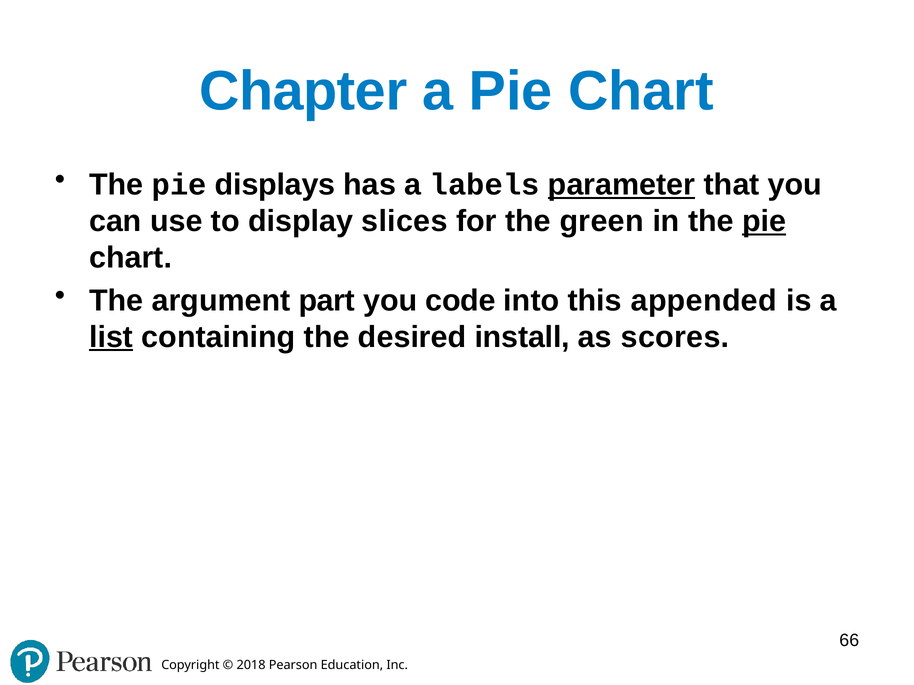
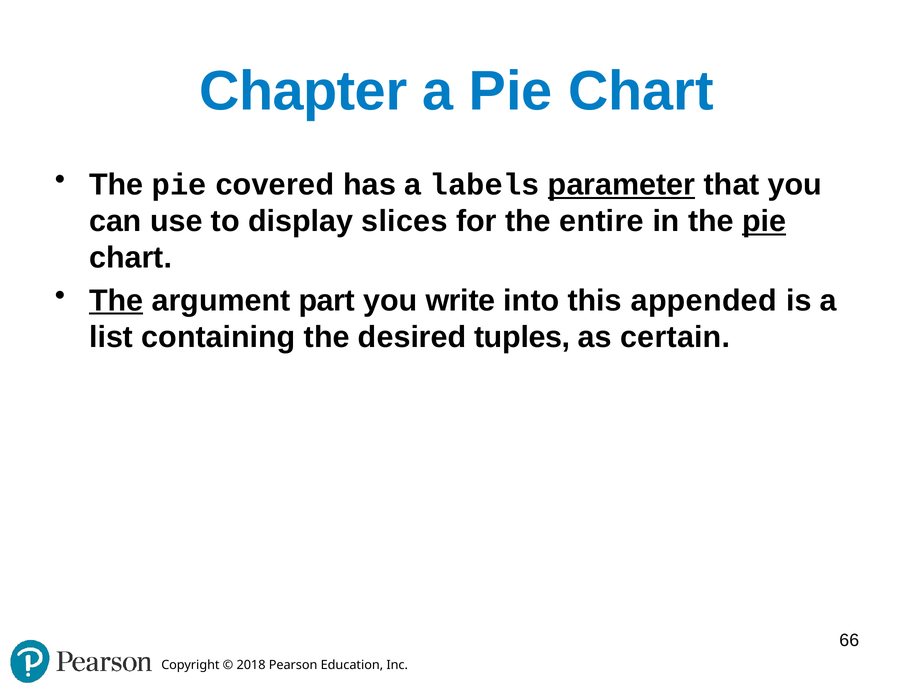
displays: displays -> covered (275, 185)
green: green -> entire (602, 222)
The underline: none -> present (116, 301)
code: code -> write (460, 301)
list underline: present -> none (111, 337)
install: install -> tuples (522, 337)
scores: scores -> certain (675, 337)
